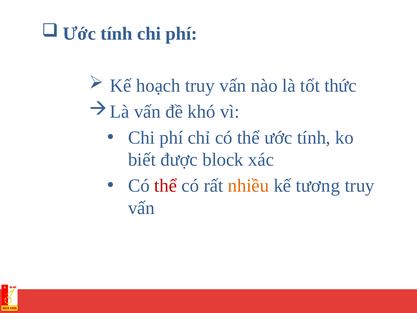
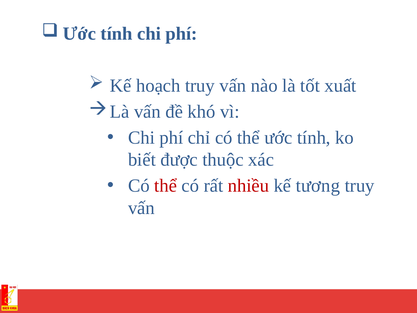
thức: thức -> xuất (340, 86)
block: block -> thuộc (223, 160)
nhiều colour: orange -> red (248, 186)
